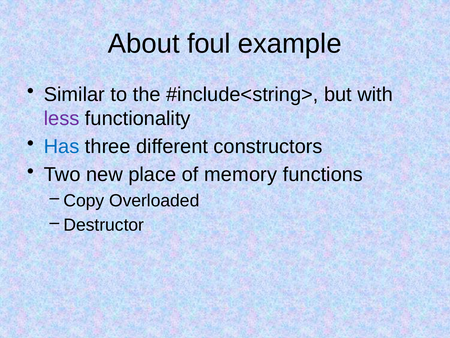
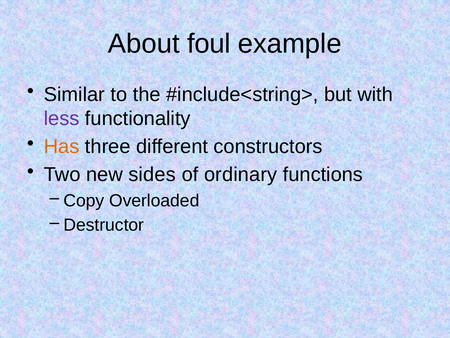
Has colour: blue -> orange (62, 146)
place: place -> sides (152, 174)
memory: memory -> ordinary (241, 174)
